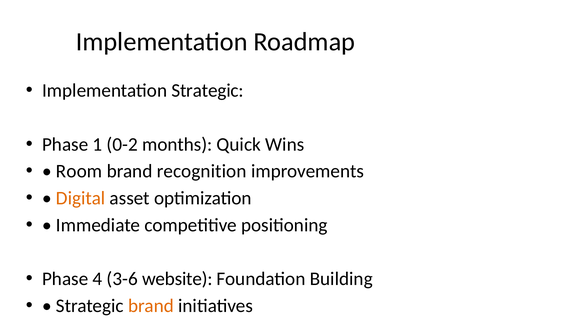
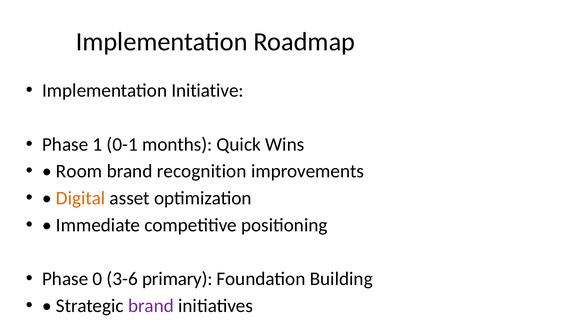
Implementation Strategic: Strategic -> Initiative (208, 90)
0-2: 0-2 -> 0-1 (122, 144)
4: 4 -> 0 (97, 278)
website: website -> primary (177, 278)
brand colour: orange -> purple (151, 305)
